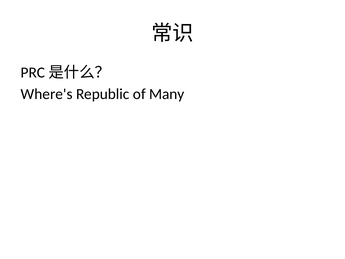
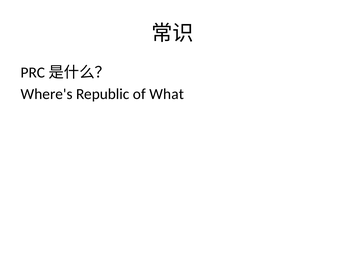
Many: Many -> What (167, 94)
